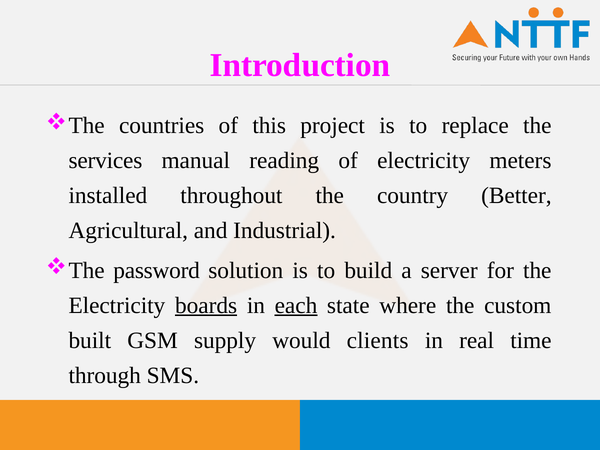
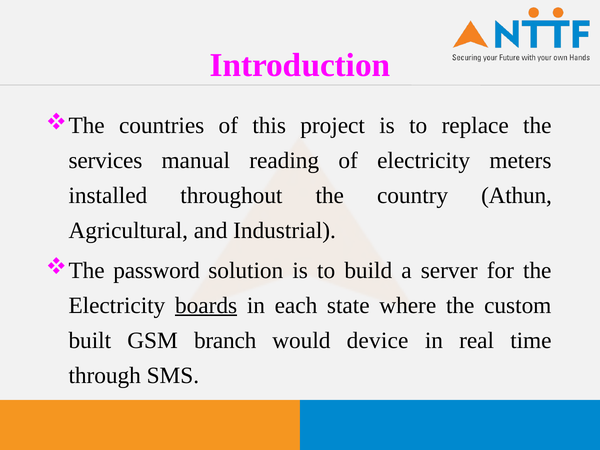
Better: Better -> Athun (516, 196)
each underline: present -> none (296, 305)
supply: supply -> branch (225, 340)
clients: clients -> device (378, 340)
